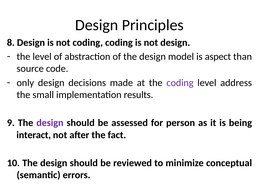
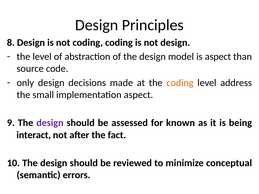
coding colour: purple -> orange (180, 83)
implementation results: results -> aspect (138, 95)
person: person -> known (181, 123)
